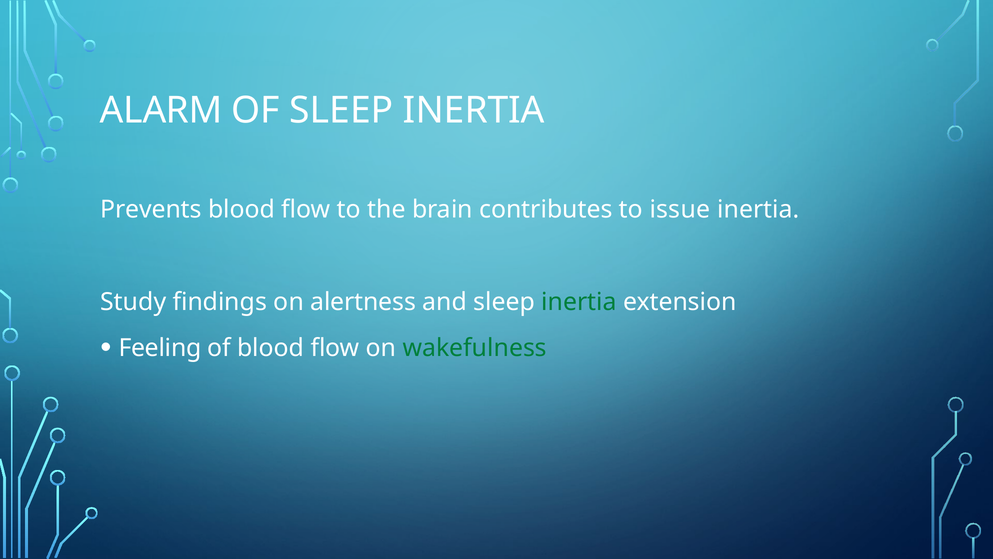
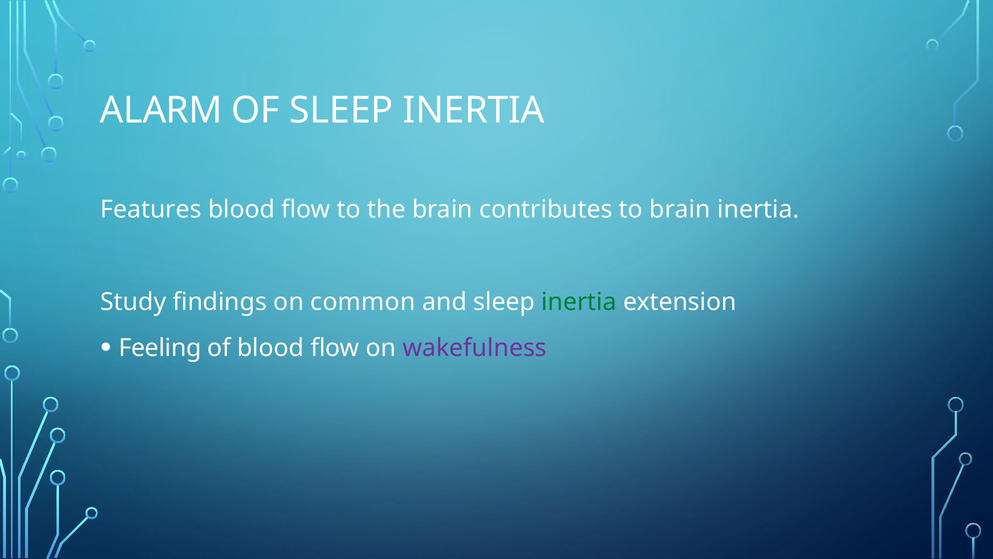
Prevents: Prevents -> Features (151, 210)
to issue: issue -> brain (680, 210)
alertness: alertness -> common (363, 302)
wakefulness colour: green -> purple (475, 348)
